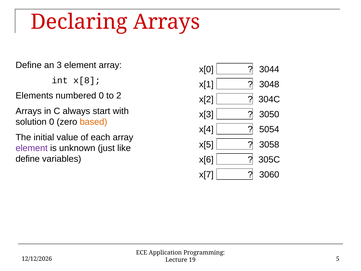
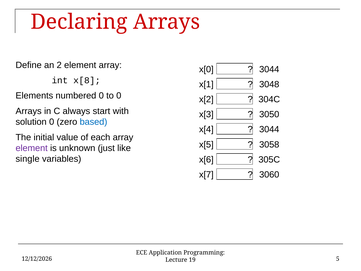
3: 3 -> 2 (59, 65)
to 2: 2 -> 0 (119, 96)
based colour: orange -> blue (93, 122)
5054: 5054 -> 3044 (269, 129)
define: define -> single (28, 159)
